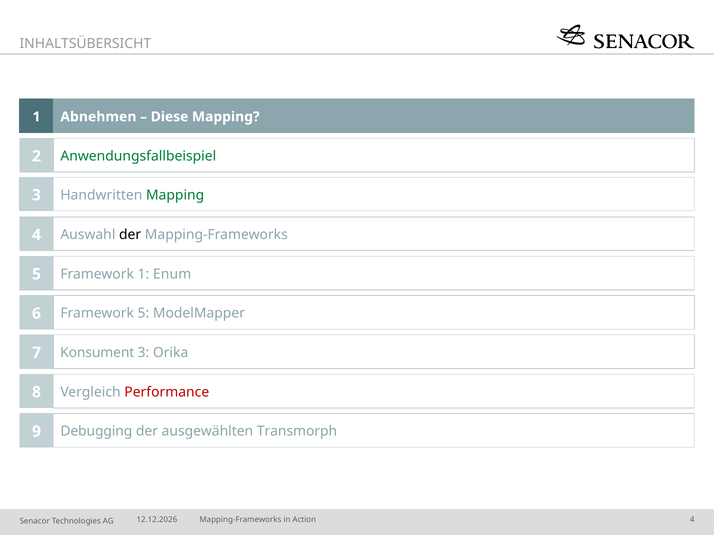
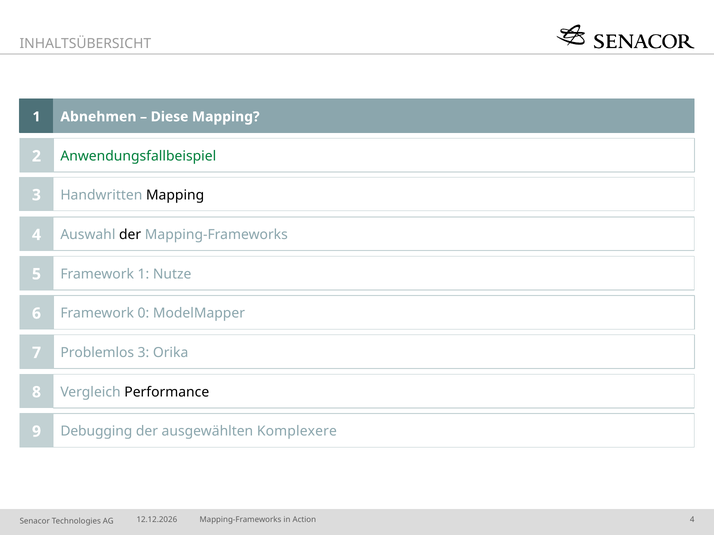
Mapping colour: green -> black (175, 195)
Enum: Enum -> Nutze (172, 274)
Framework 5: 5 -> 0 (143, 314)
Konsument: Konsument -> Problemlos (97, 353)
Performance colour: red -> black (167, 392)
Transmorph: Transmorph -> Komplexere (297, 432)
